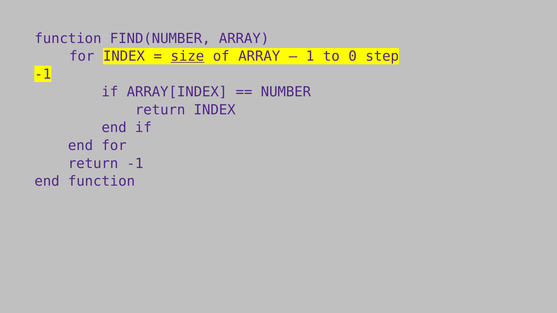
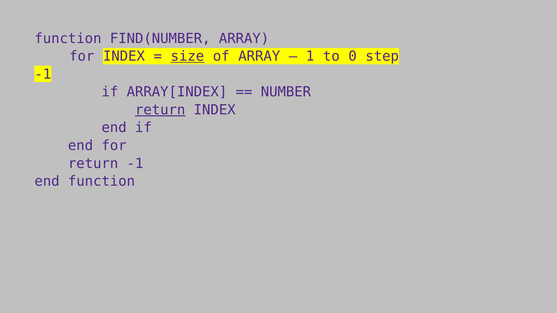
return underline: none -> present (160, 110)
